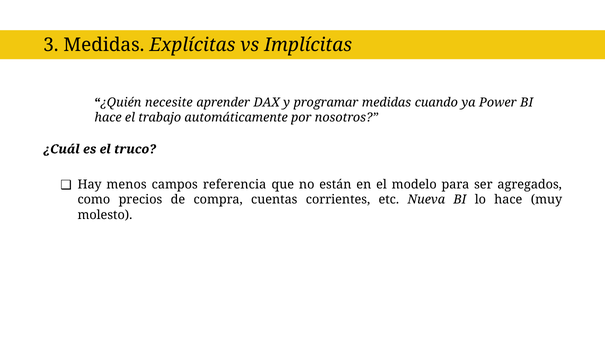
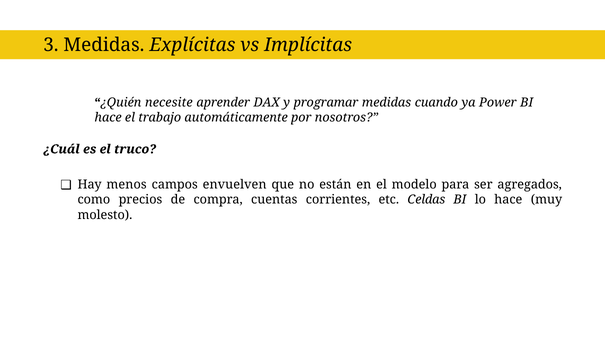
referencia: referencia -> envuelven (235, 185)
Nueva: Nueva -> Celdas (426, 200)
